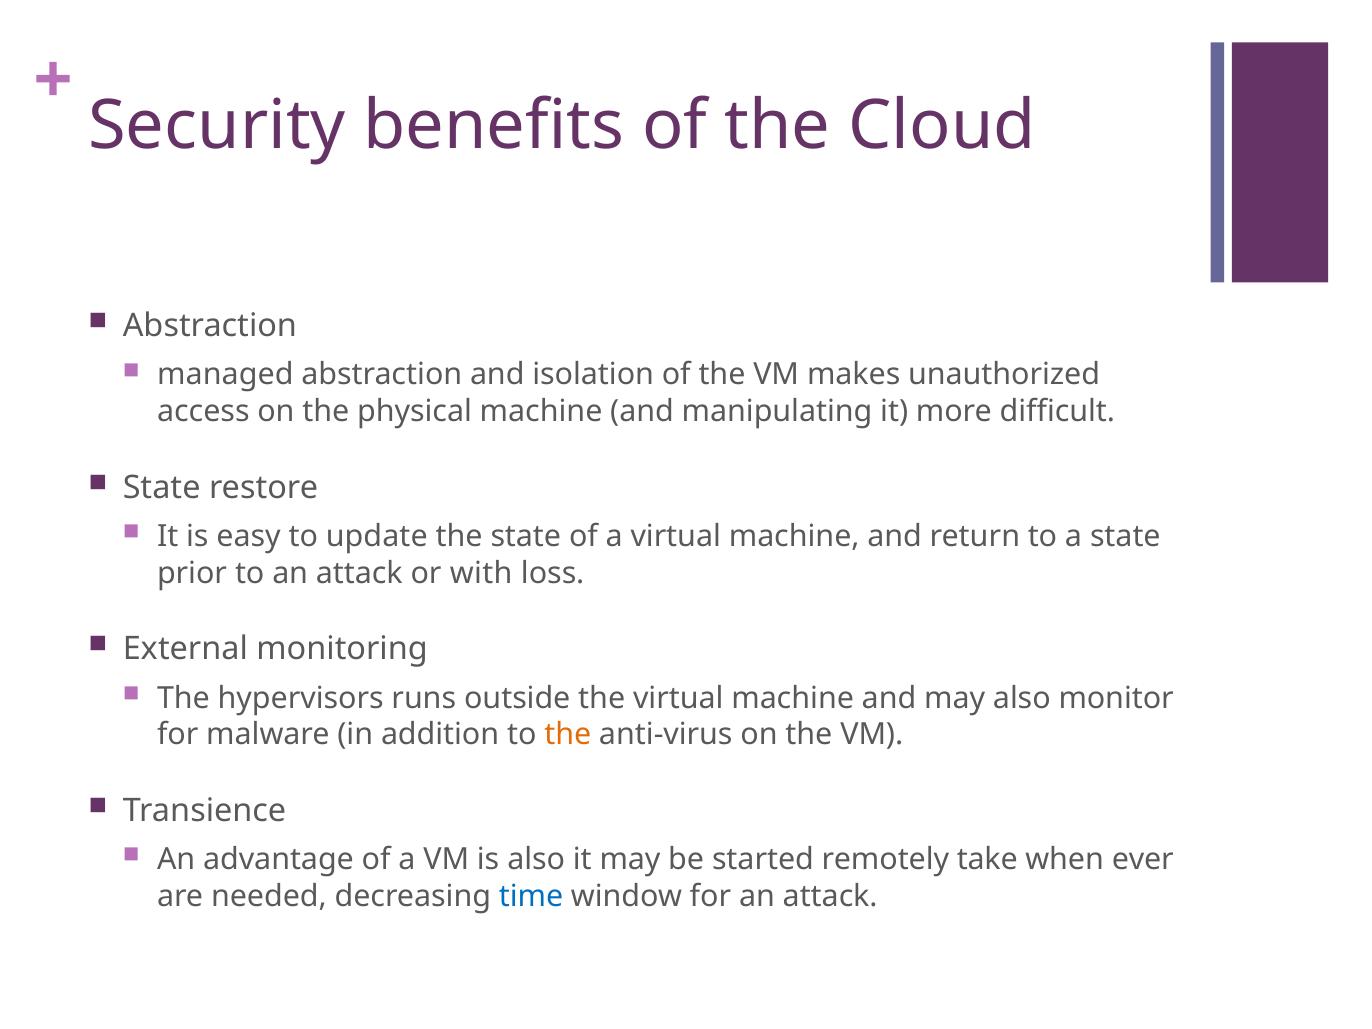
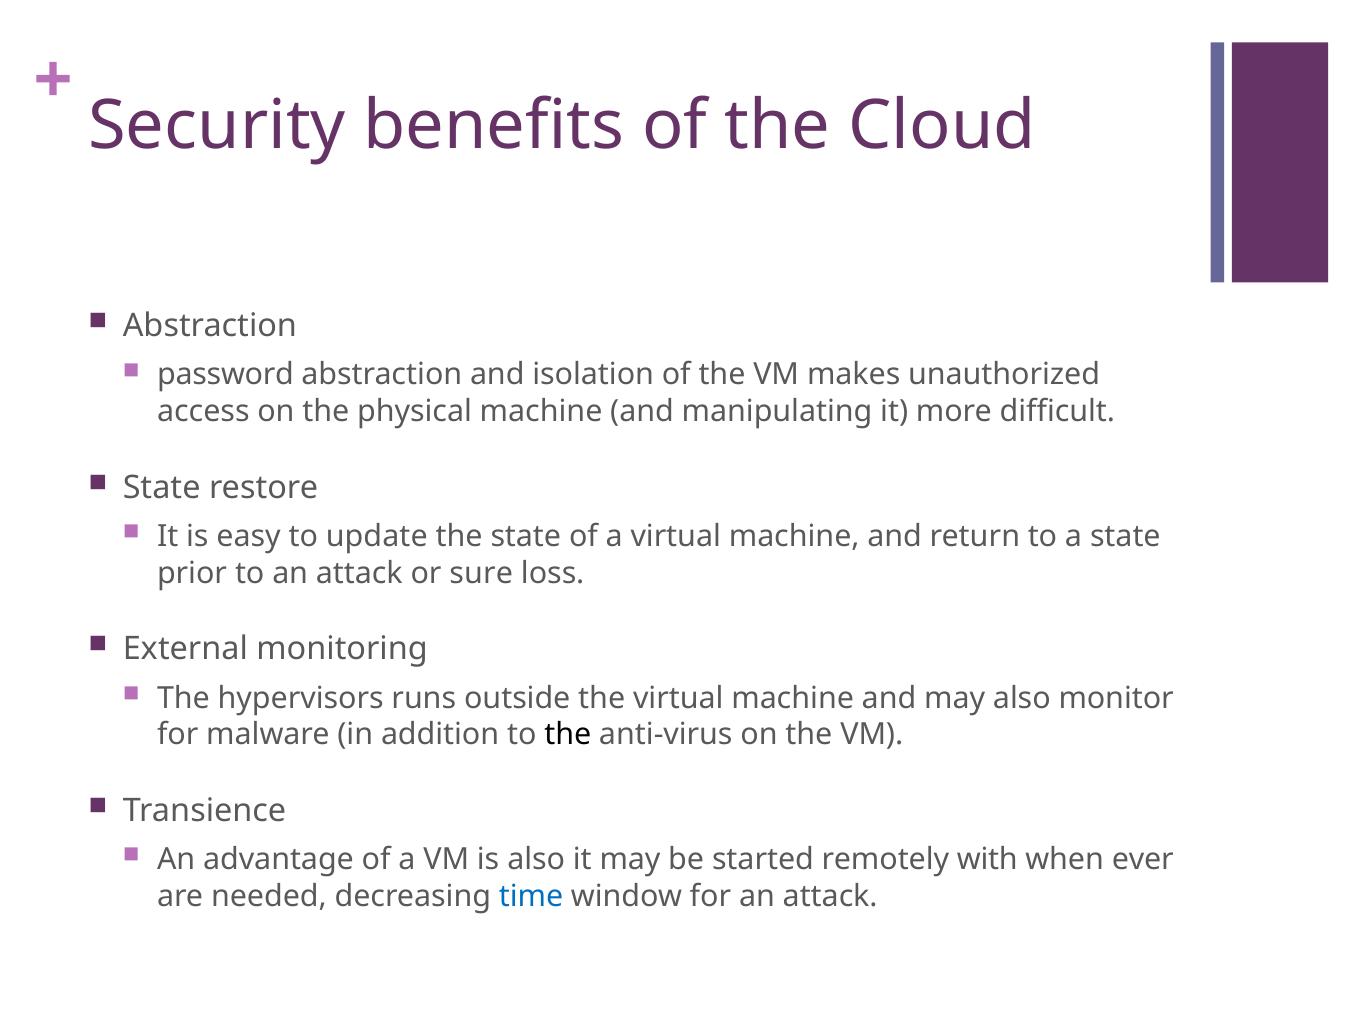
managed: managed -> password (225, 375)
with: with -> sure (481, 573)
the colour: orange -> black (568, 735)
take: take -> with (987, 860)
